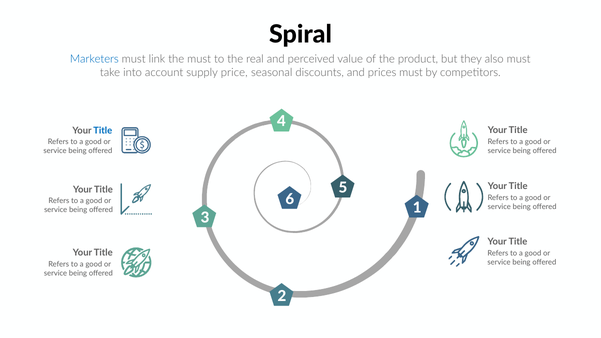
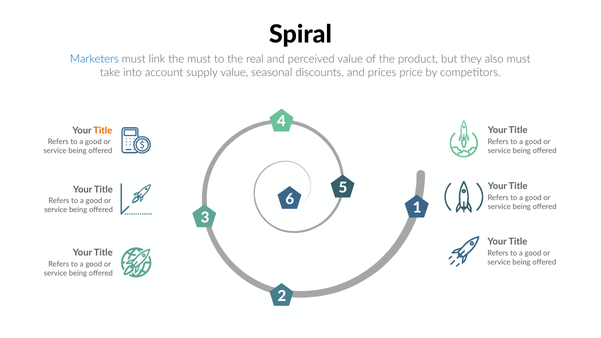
supply price: price -> value (234, 72)
prices must: must -> price (411, 72)
Title colour: blue -> orange (103, 130)
